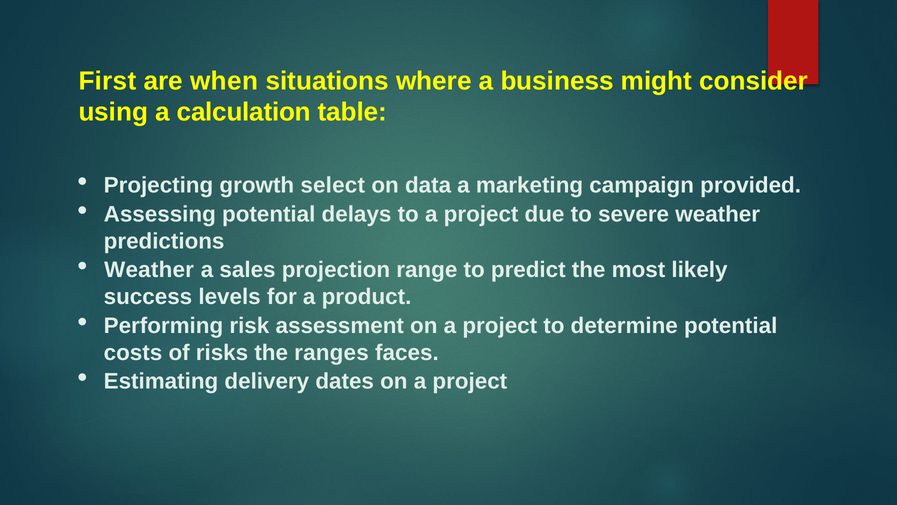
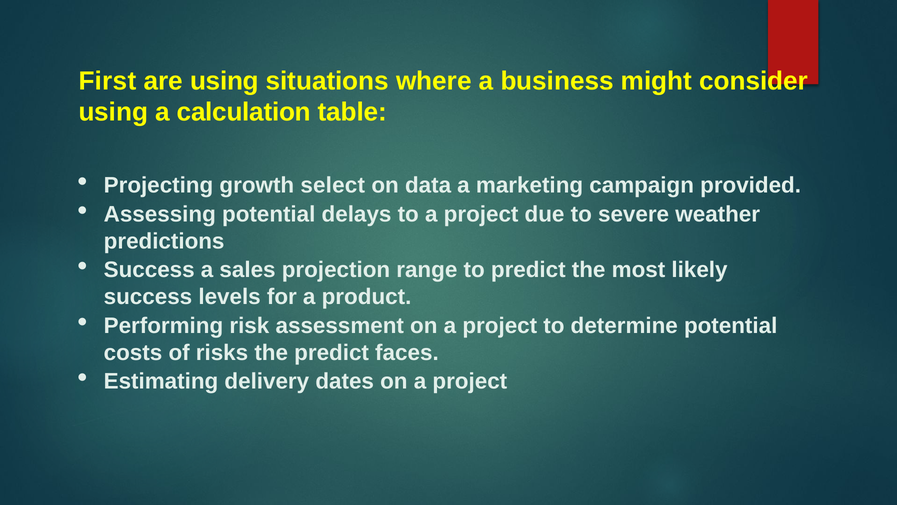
are when: when -> using (224, 81)
Weather: Weather -> Success (149, 270)
the ranges: ranges -> predict (332, 352)
